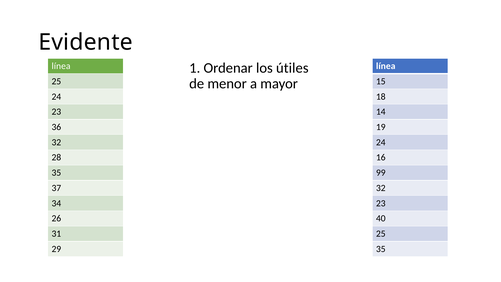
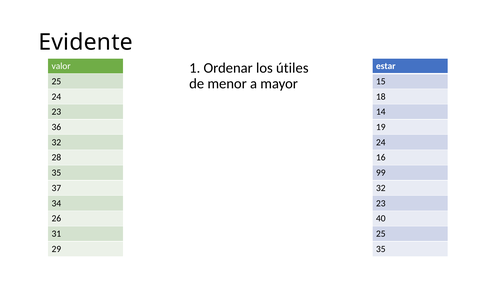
línea: línea -> valor (61, 66)
línea: línea -> estar (386, 66)
